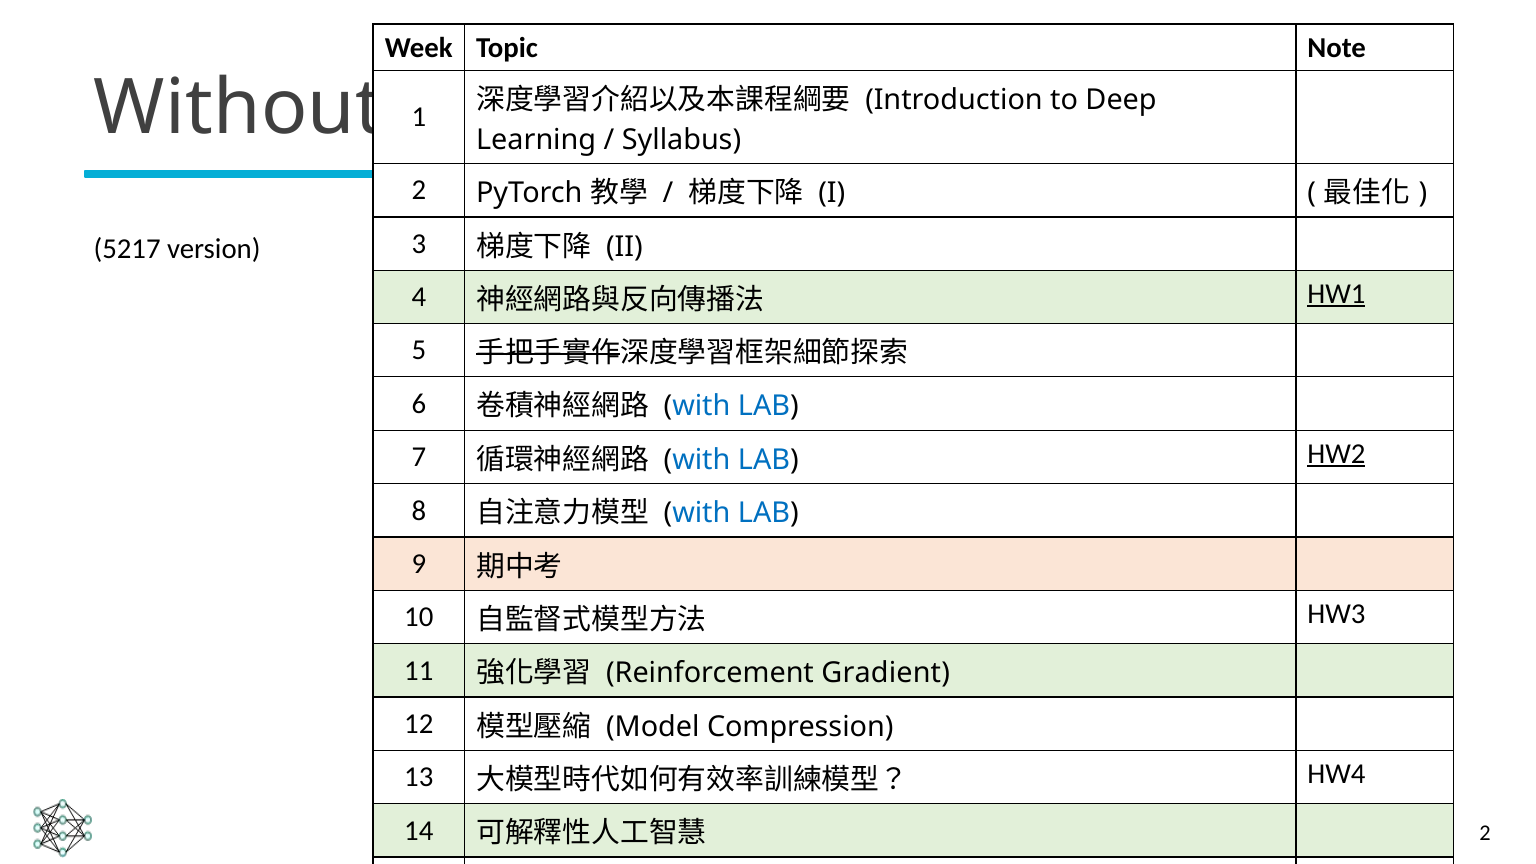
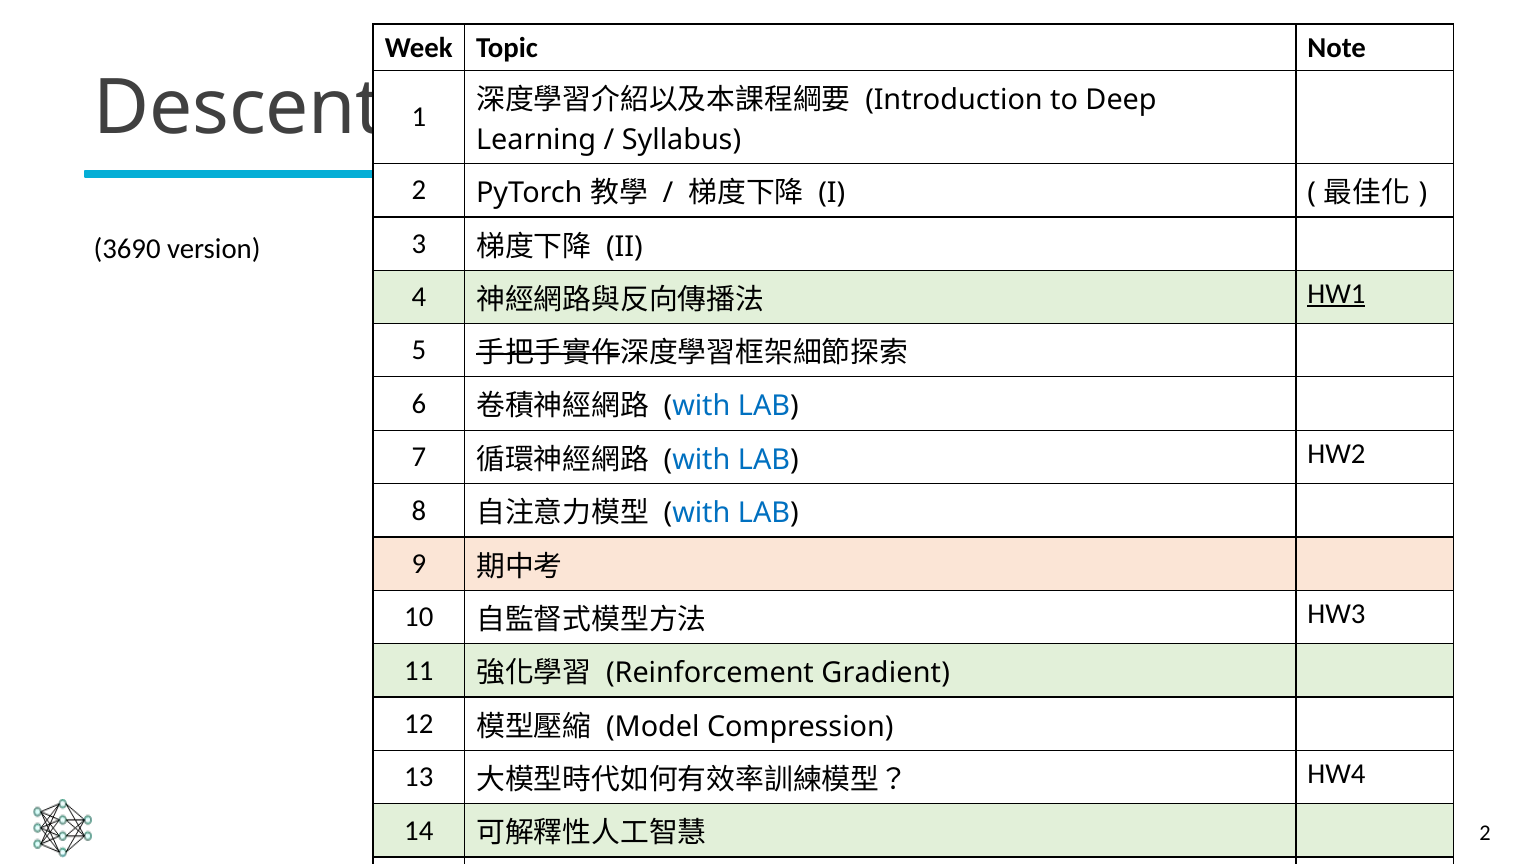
Without: Without -> Descent (239, 108)
5217: 5217 -> 3690 (127, 249)
HW2 underline: present -> none (1336, 454)
